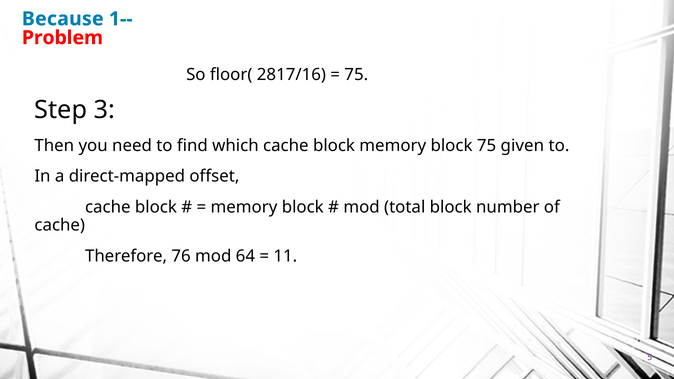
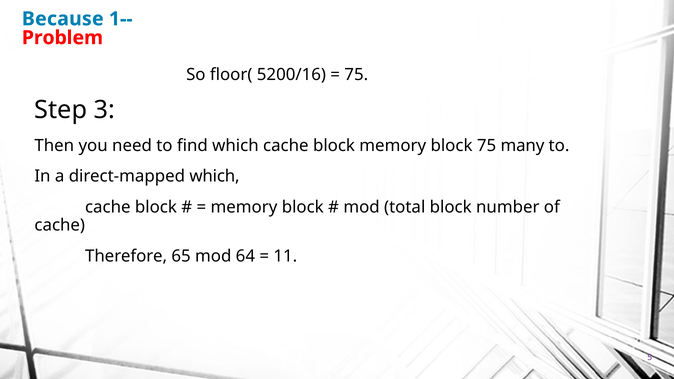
2817/16: 2817/16 -> 5200/16 (291, 75)
given: given -> many (522, 146)
direct-mapped offset: offset -> which (214, 176)
76: 76 -> 65 (181, 256)
